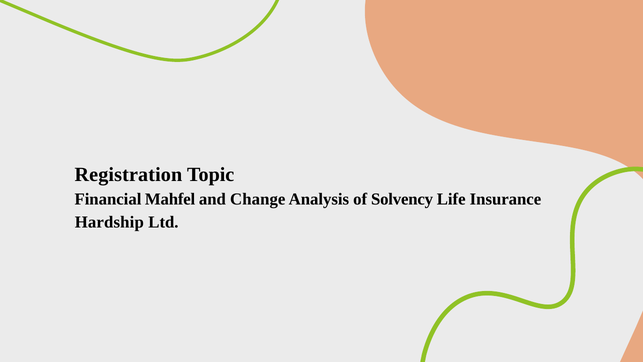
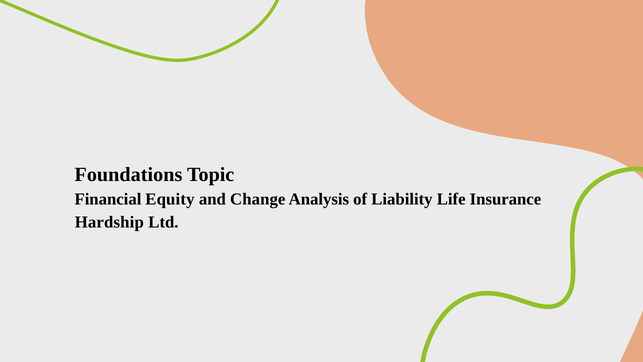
Registration: Registration -> Foundations (128, 174)
Mahfel: Mahfel -> Equity (170, 199)
Solvency: Solvency -> Liability (402, 199)
